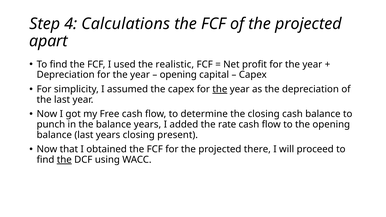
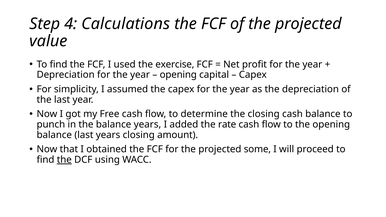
apart: apart -> value (48, 41)
realistic: realistic -> exercise (175, 64)
the underline: present -> none (220, 89)
present: present -> amount (178, 135)
there: there -> some (257, 149)
